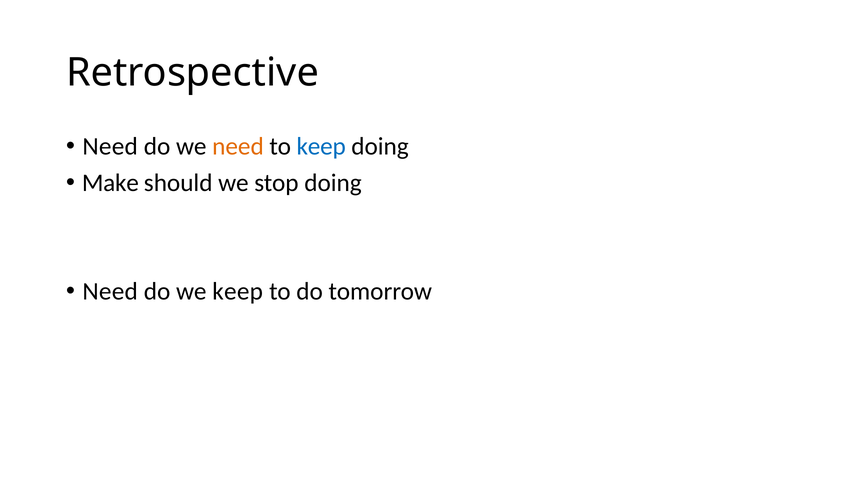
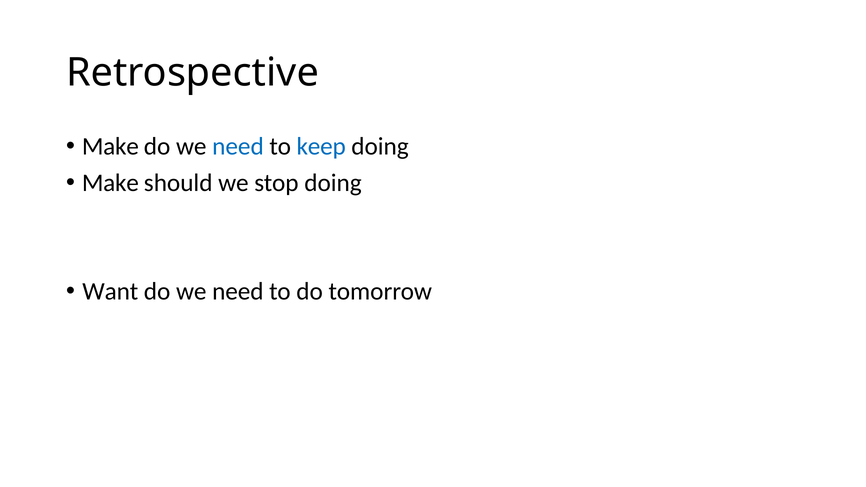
Need: Need -> Make (110, 146)
need colour: orange -> blue (238, 146)
Need: Need -> Want (110, 292)
keep: keep -> need (238, 292)
